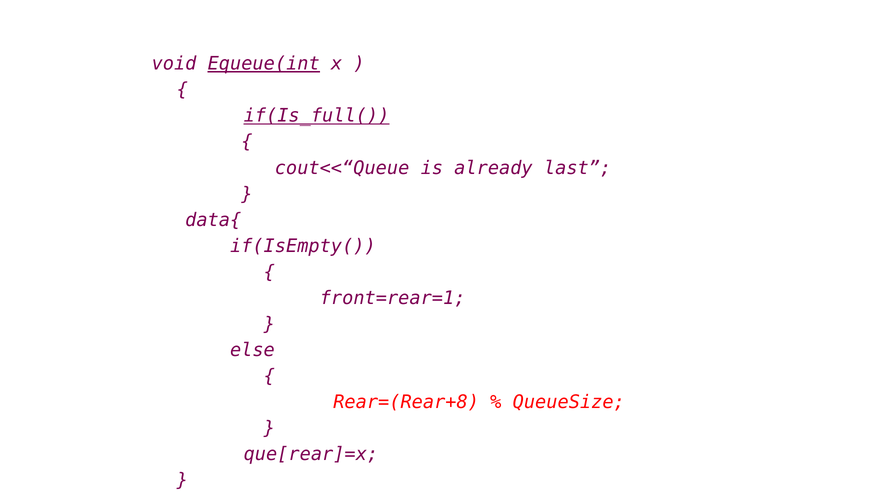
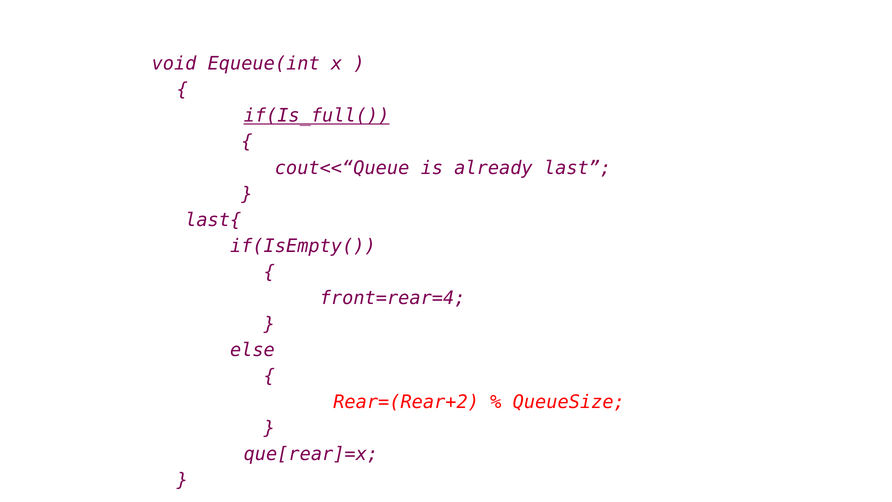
Equeue(int underline: present -> none (264, 64)
data{: data{ -> last{ (213, 220)
front=rear=1: front=rear=1 -> front=rear=4 (393, 298)
Rear=(Rear+8: Rear=(Rear+8 -> Rear=(Rear+2 (406, 402)
